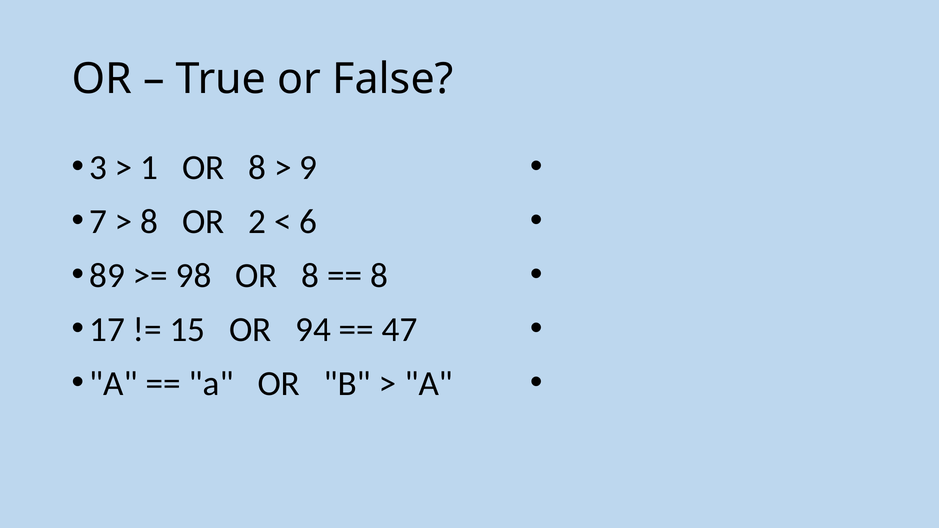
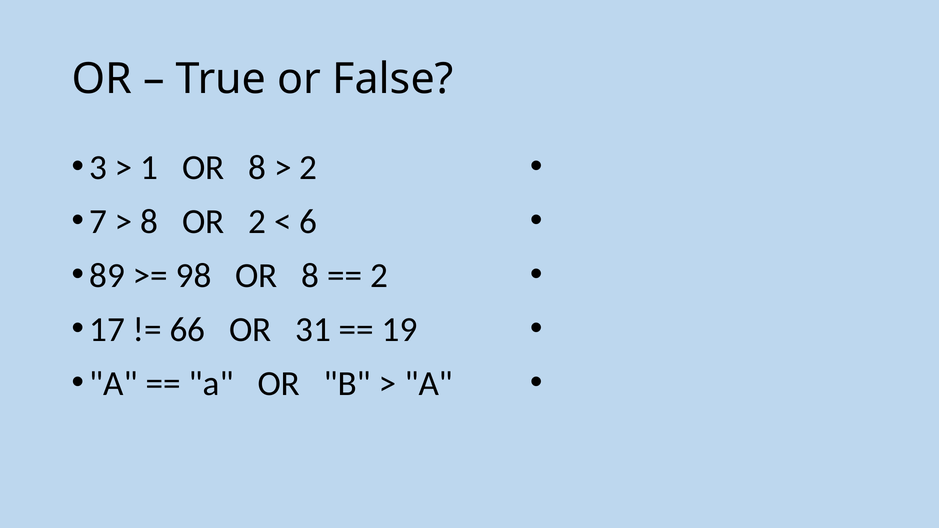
9: 9 -> 2 (308, 168)
8: 8 -> 2 (379, 276)
15: 15 -> 66 (187, 330)
94: 94 -> 31 (313, 330)
47: 47 -> 19 (400, 330)
